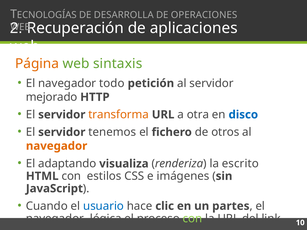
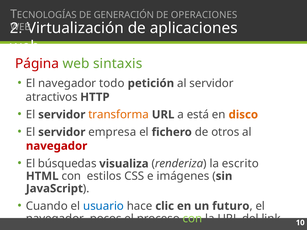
DESARROLLA: DESARROLLA -> GENERACIÓN (124, 15)
Recuperación: Recuperación -> Virtualización (75, 28)
Página colour: orange -> red (37, 64)
mejorado: mejorado -> atractivos (52, 97)
otra: otra -> está (198, 115)
disco colour: blue -> orange (243, 115)
tenemos: tenemos -> empresa (112, 132)
navegador colour: orange -> red (57, 146)
adaptando: adaptando -> búsquedas (67, 164)
partes: partes -> futuro (231, 206)
lógica: lógica -> pocos (106, 219)
